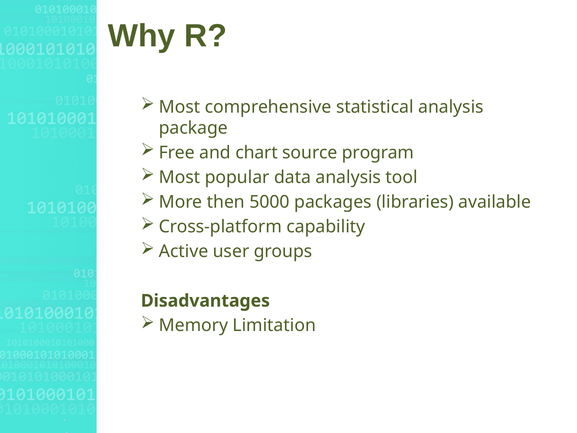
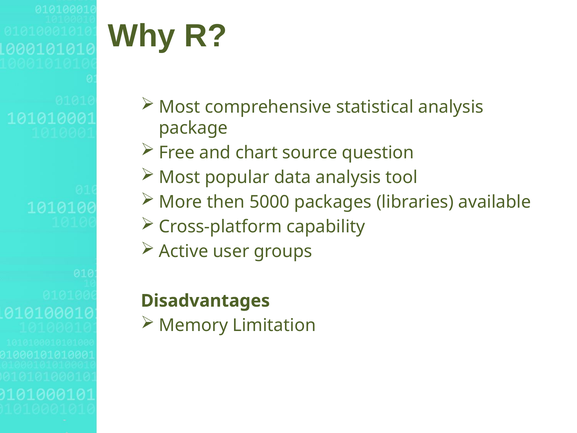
program: program -> question (378, 153)
